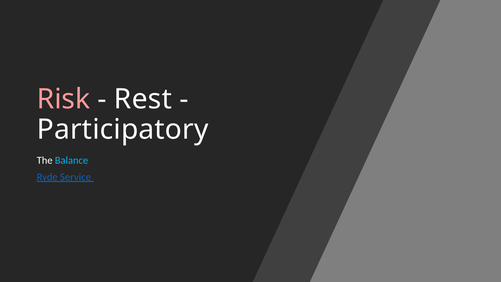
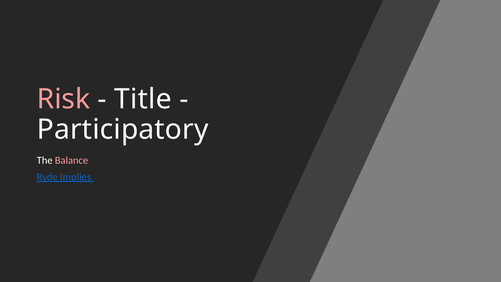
Rest: Rest -> Title (143, 99)
Balance colour: light blue -> pink (72, 160)
Service: Service -> Implies (76, 177)
